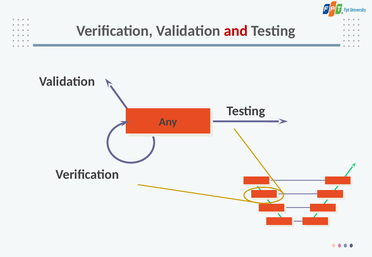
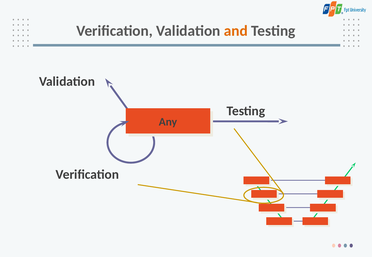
and colour: red -> orange (236, 31)
